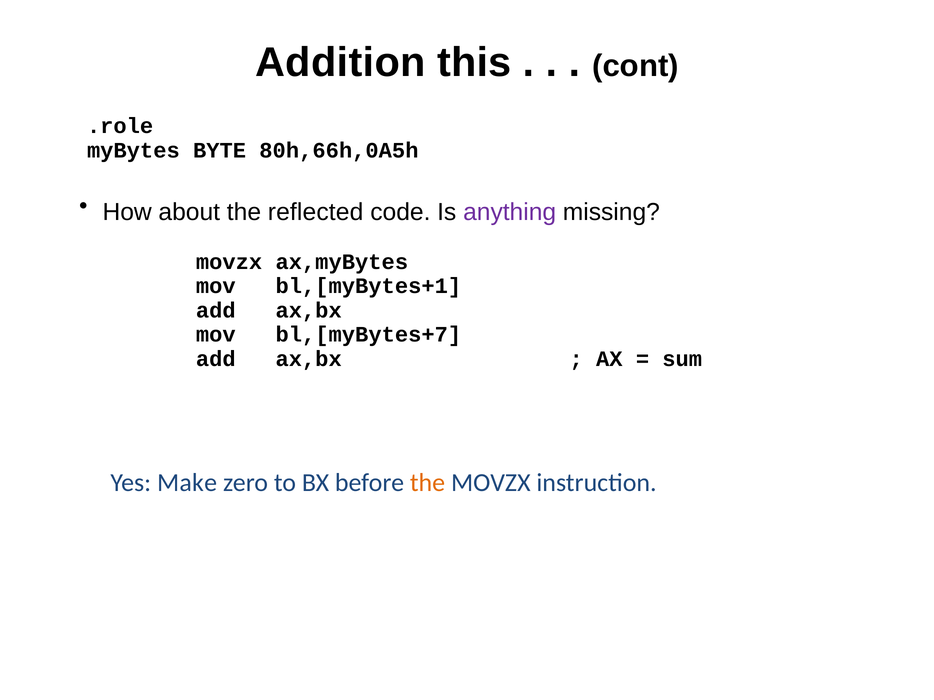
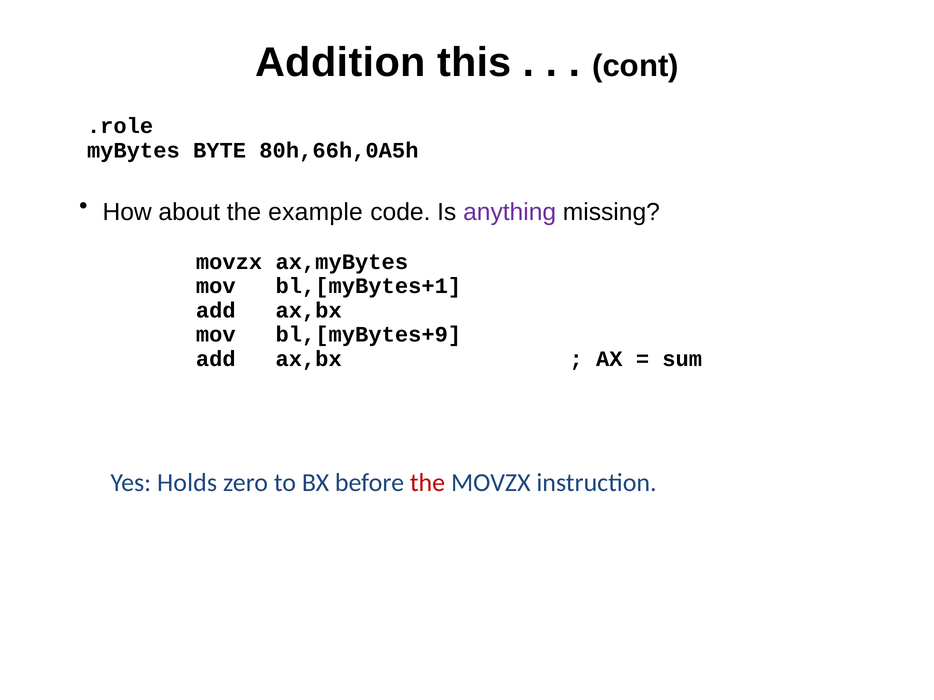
reflected: reflected -> example (316, 212)
bl,[myBytes+7: bl,[myBytes+7 -> bl,[myBytes+9 (368, 335)
Make: Make -> Holds (187, 483)
the colour: orange -> red (428, 483)
